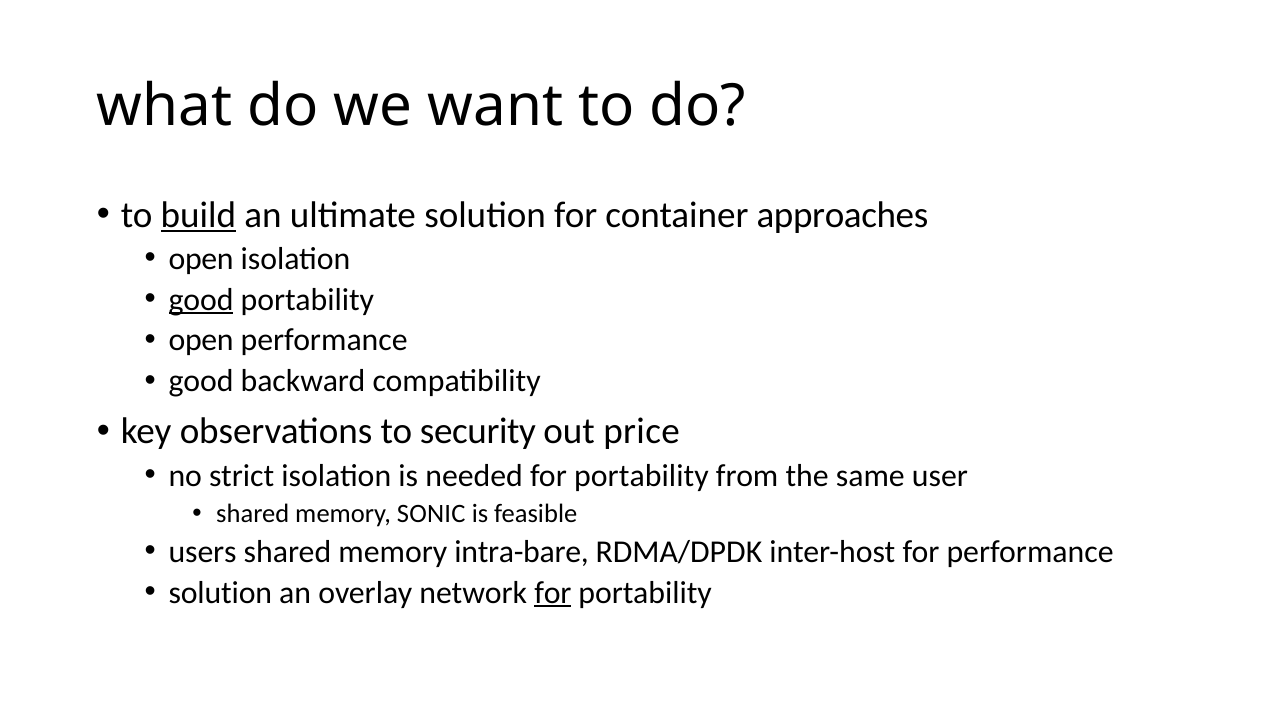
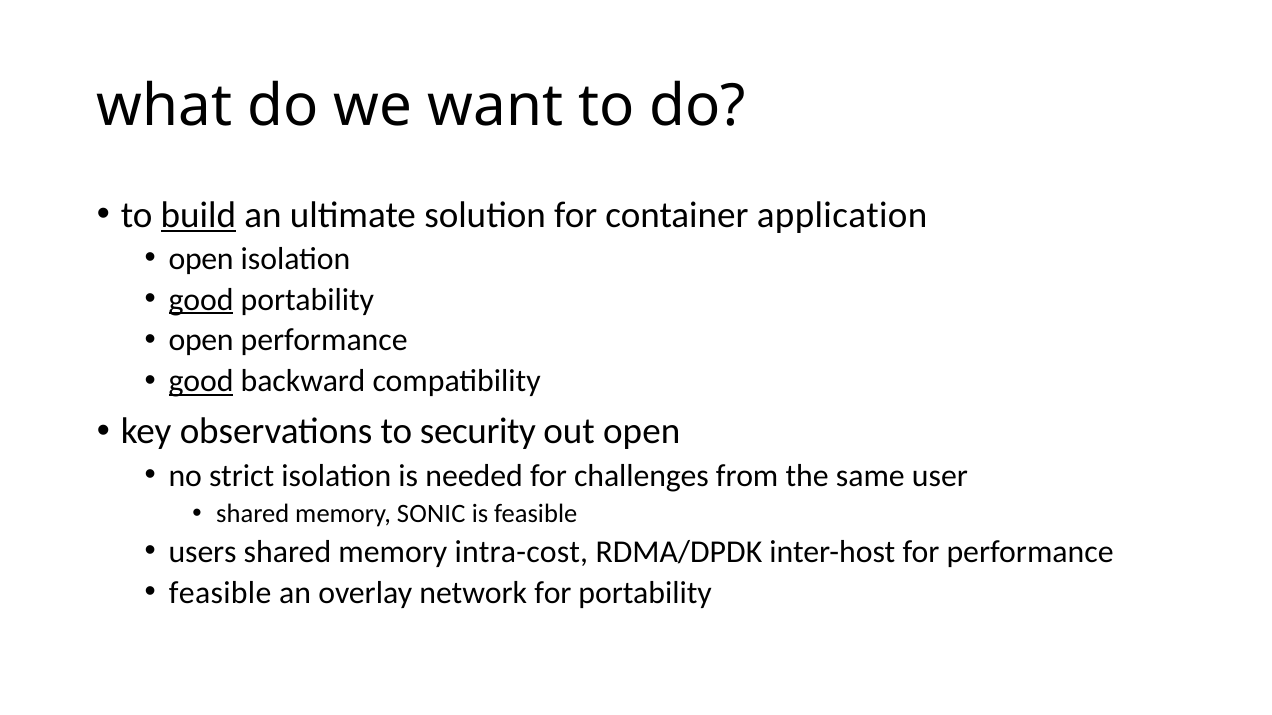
approaches: approaches -> application (842, 215)
good underline: none -> present (201, 382)
out price: price -> open (642, 432)
needed for portability: portability -> challenges (641, 476)
intra-bare: intra-bare -> intra-cost (521, 552)
solution: solution -> feasible (220, 593)
for underline: present -> none (553, 593)
